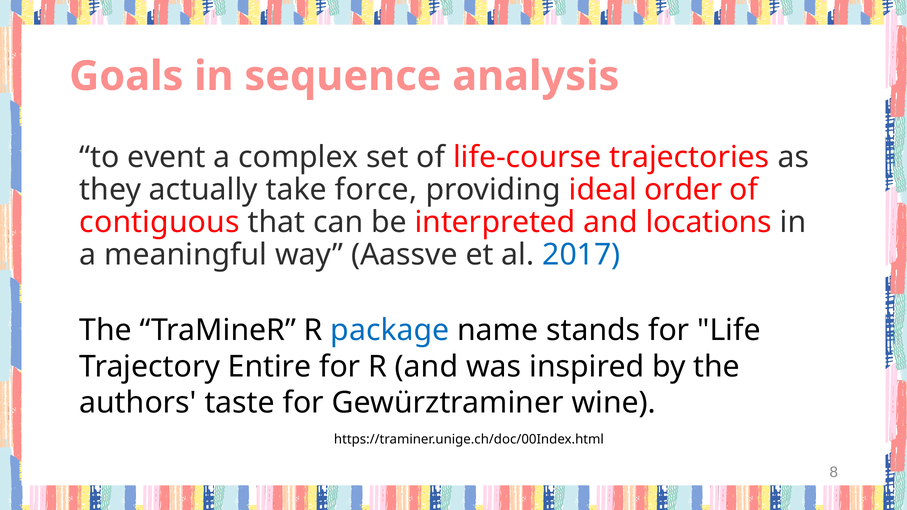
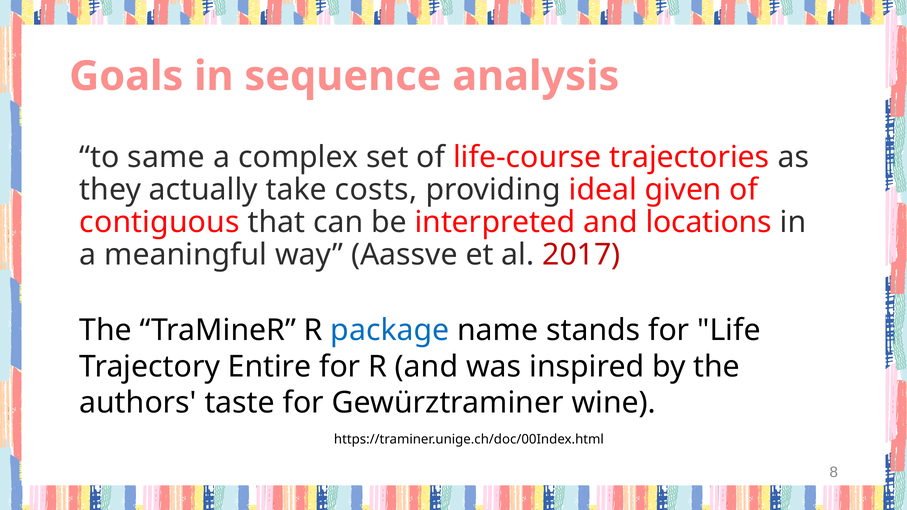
event: event -> same (166, 157)
force: force -> costs (376, 190)
order: order -> given (683, 190)
2017 colour: blue -> red (581, 255)
